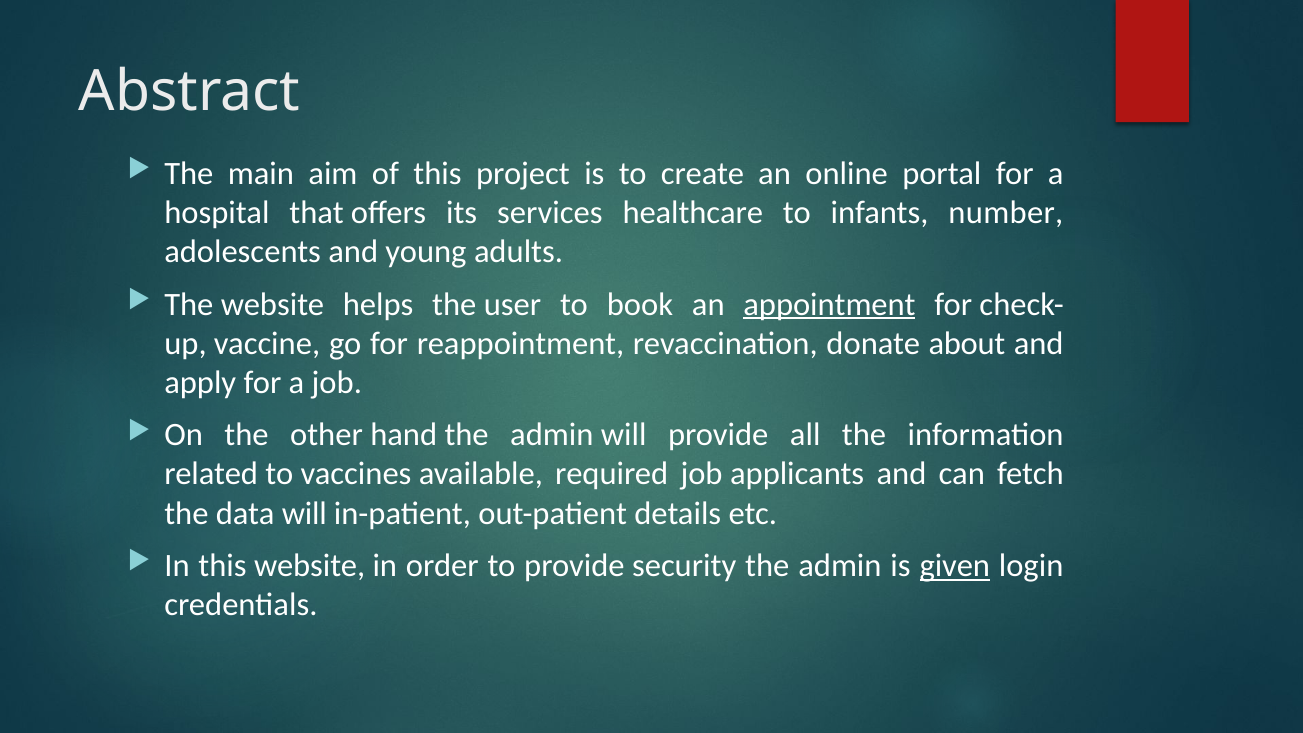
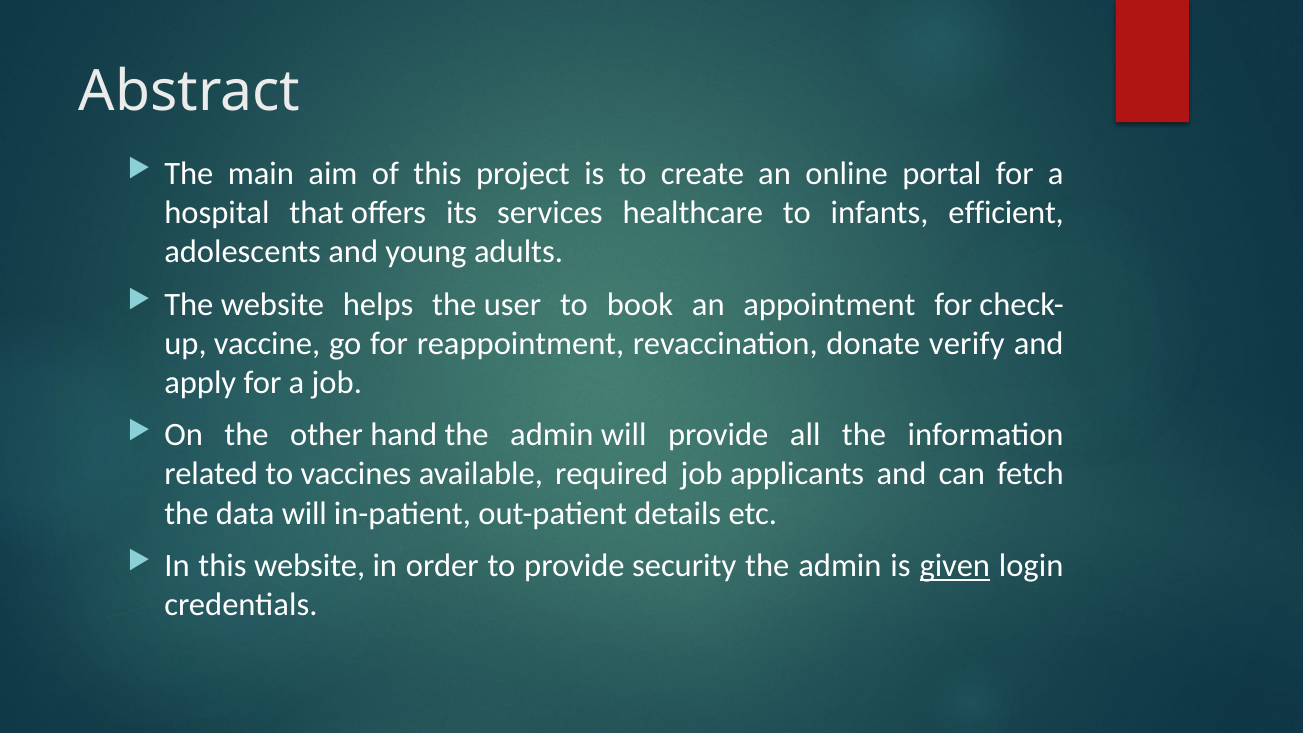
number: number -> efficient (1006, 212)
appointment underline: present -> none (829, 304)
about: about -> verify (967, 343)
